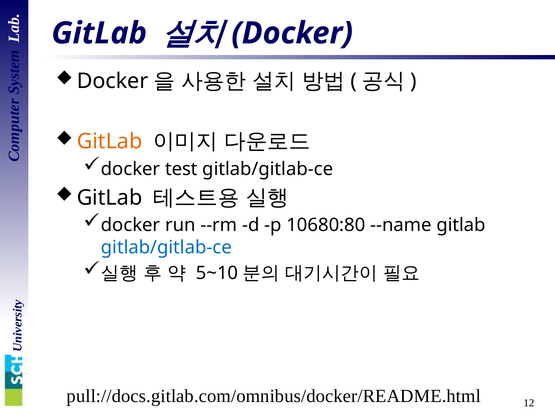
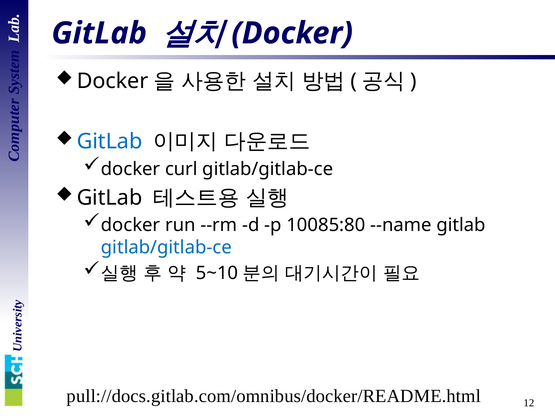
GitLab colour: orange -> blue (109, 142)
test: test -> curl (181, 169)
10680:80: 10680:80 -> 10085:80 (326, 225)
